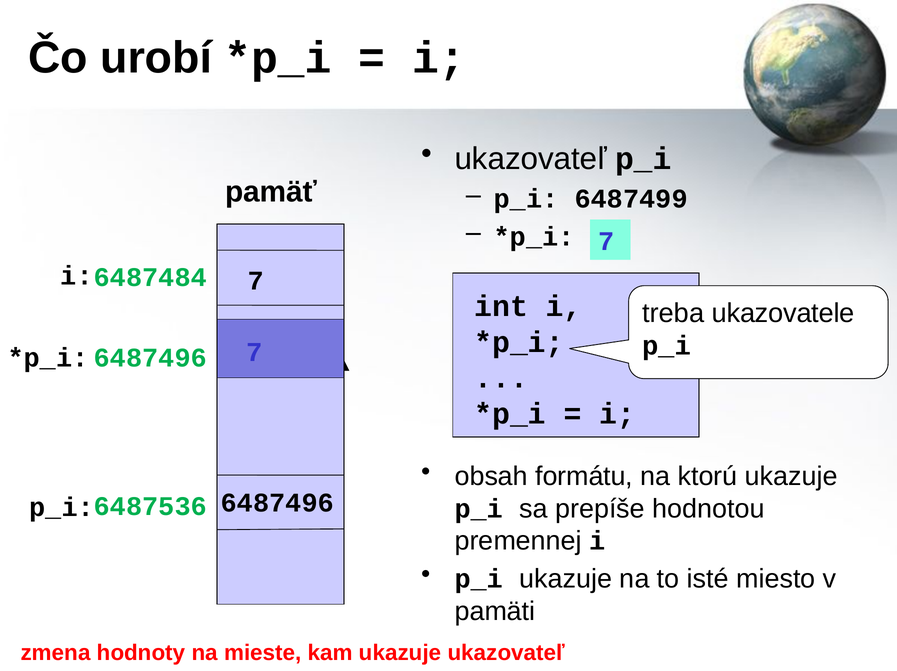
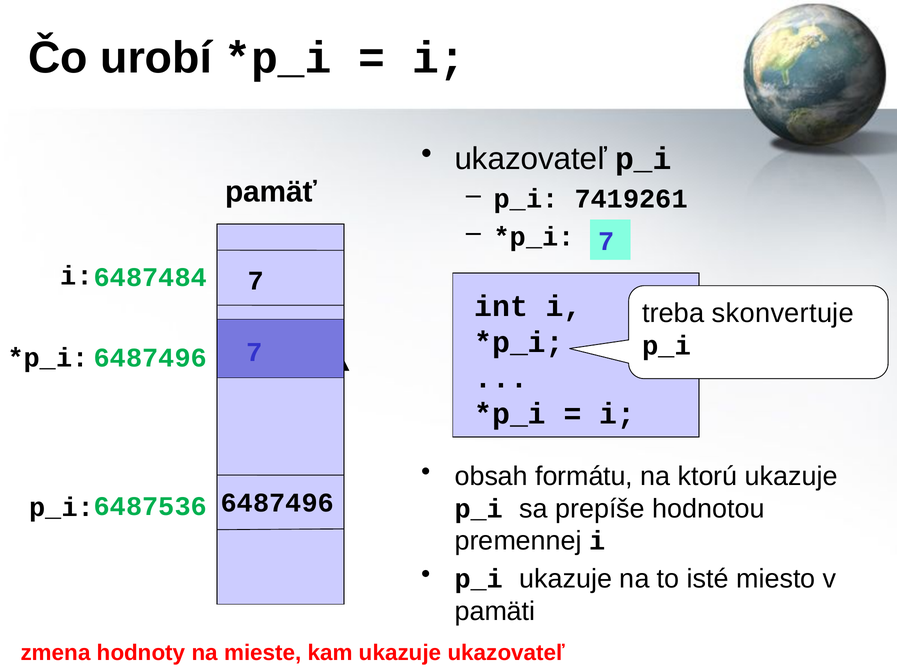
6487499: 6487499 -> 7419261 (631, 199)
ukazovatele: ukazovatele -> skonvertuje (783, 313)
